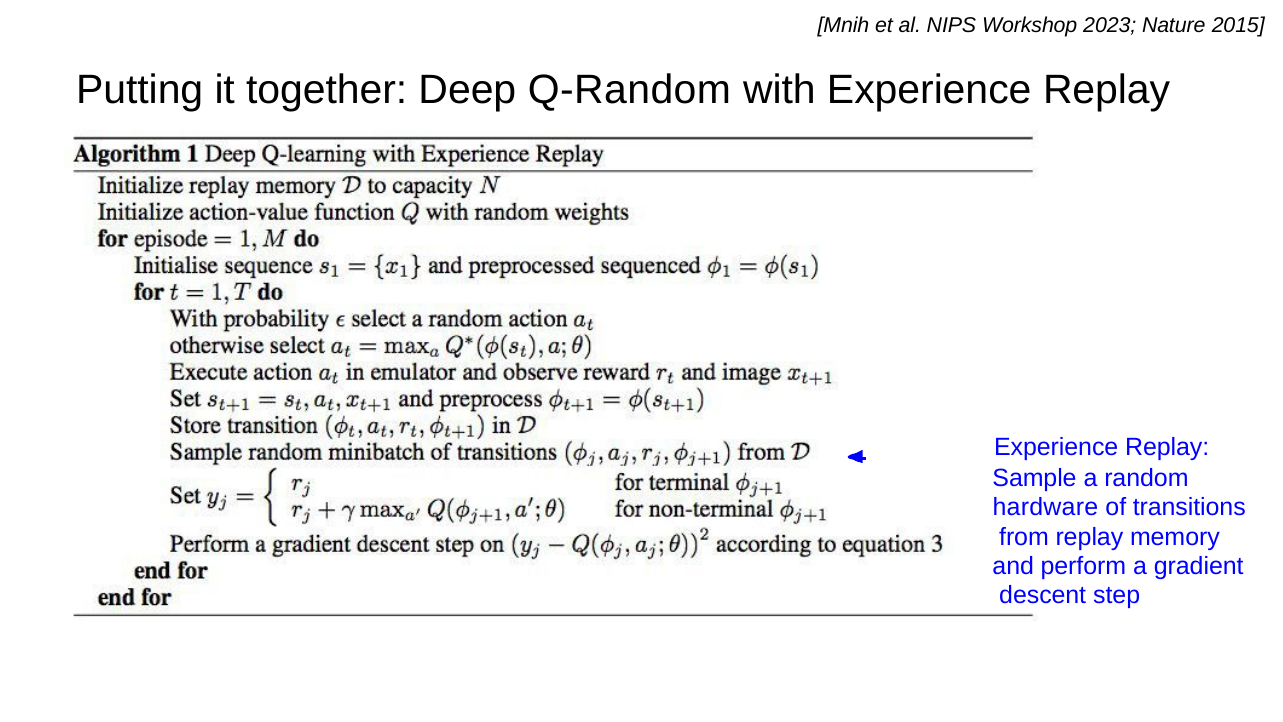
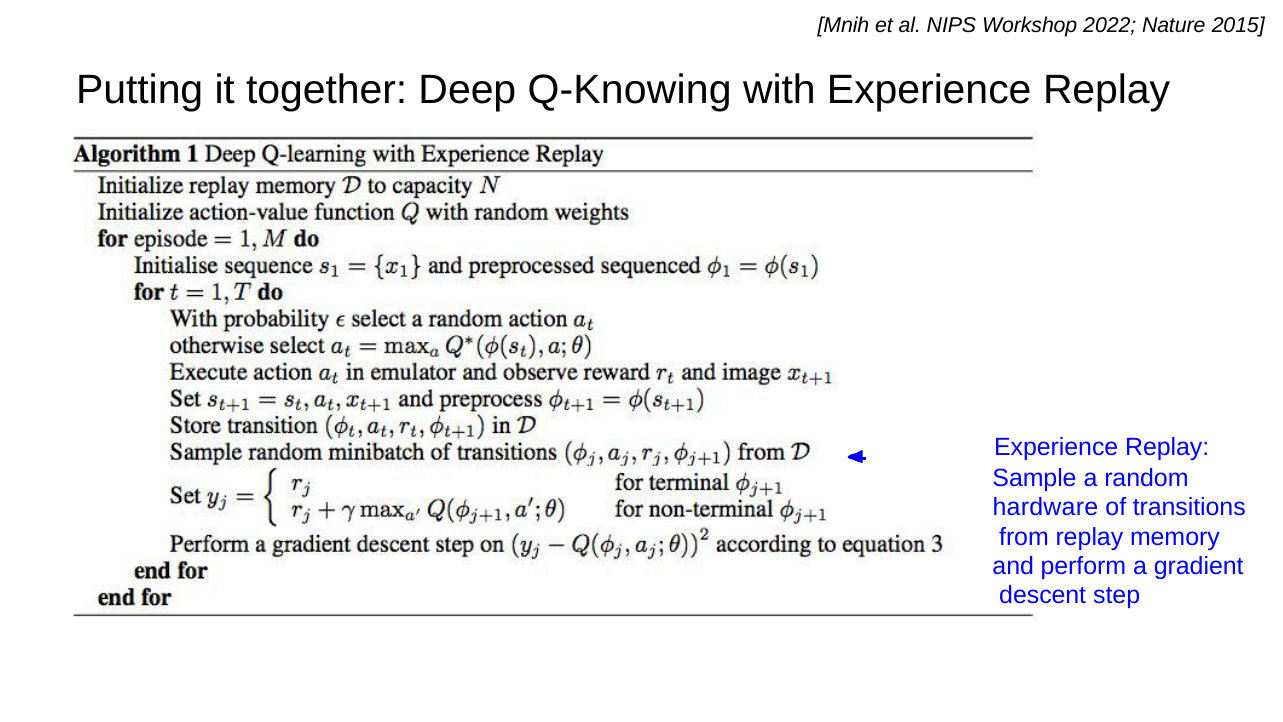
2023: 2023 -> 2022 (1110, 25)
Q-Random: Q-Random -> Q-Knowing (630, 90)
